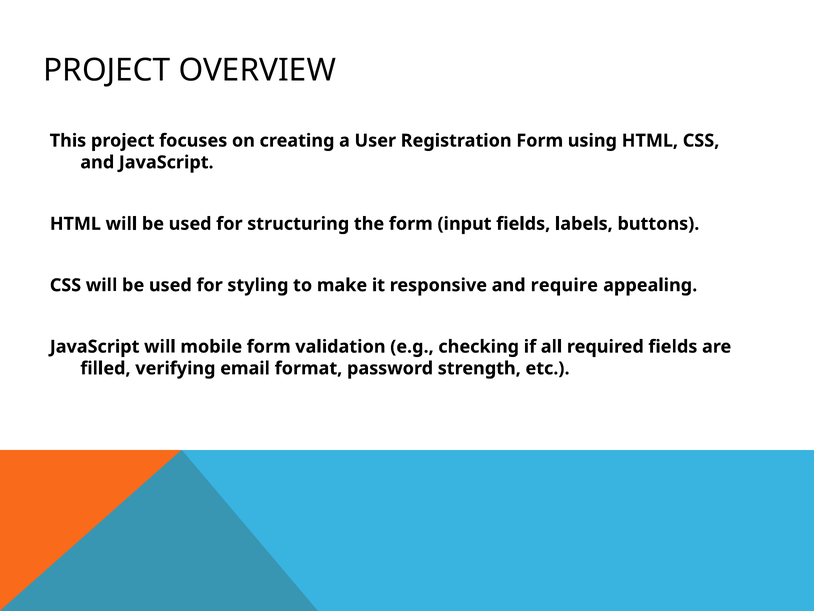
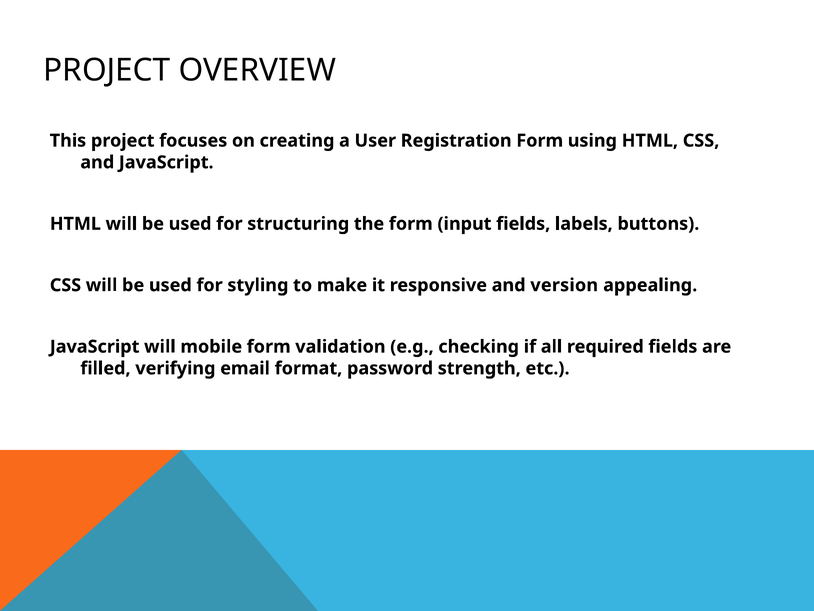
require: require -> version (564, 285)
